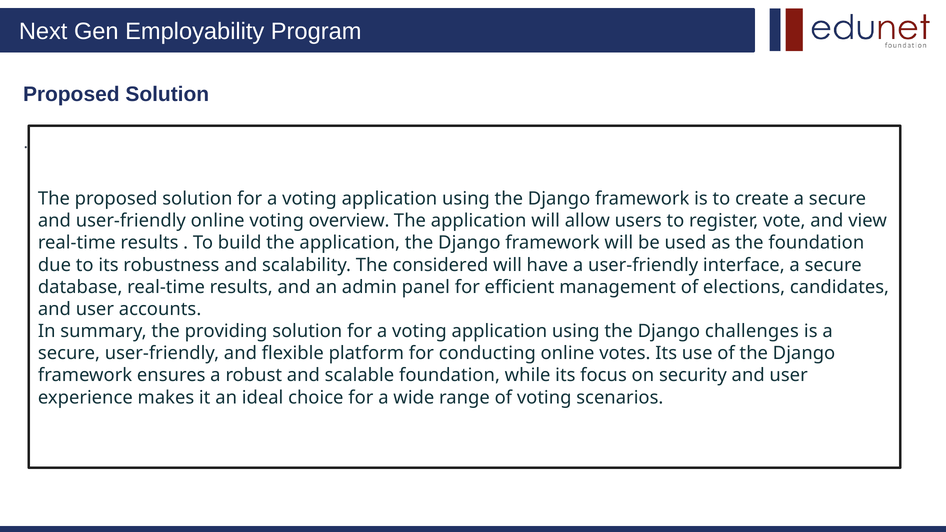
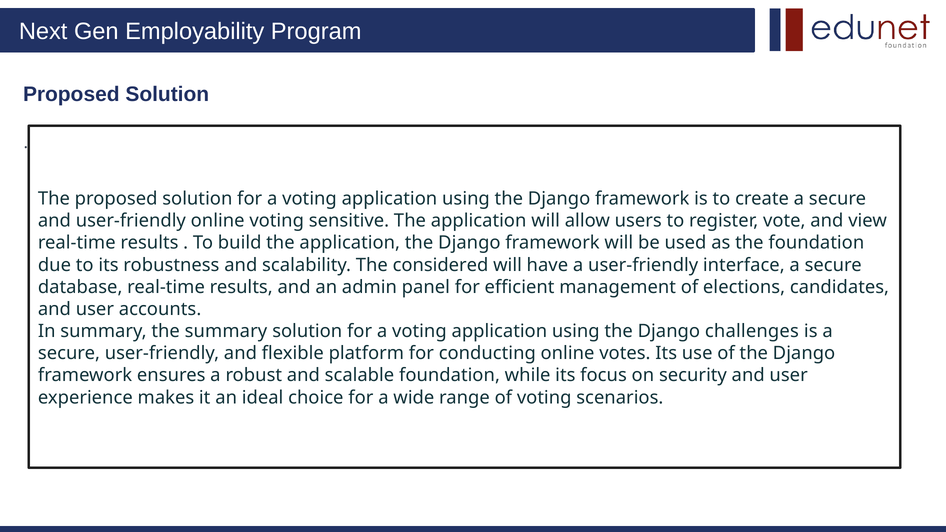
overview: overview -> sensitive (349, 221)
the providing: providing -> summary (226, 331)
